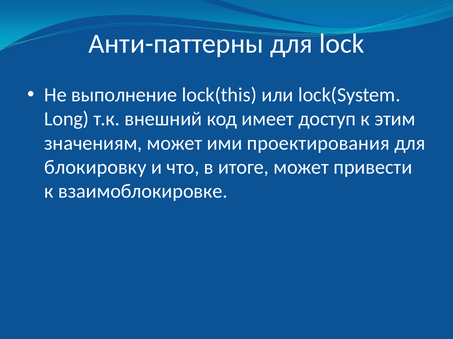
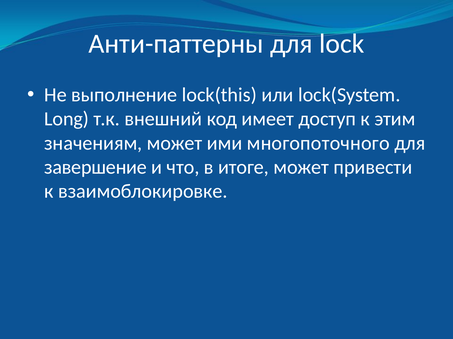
проектирования: проектирования -> многопоточного (318, 143)
блокировку: блокировку -> завершение (96, 168)
